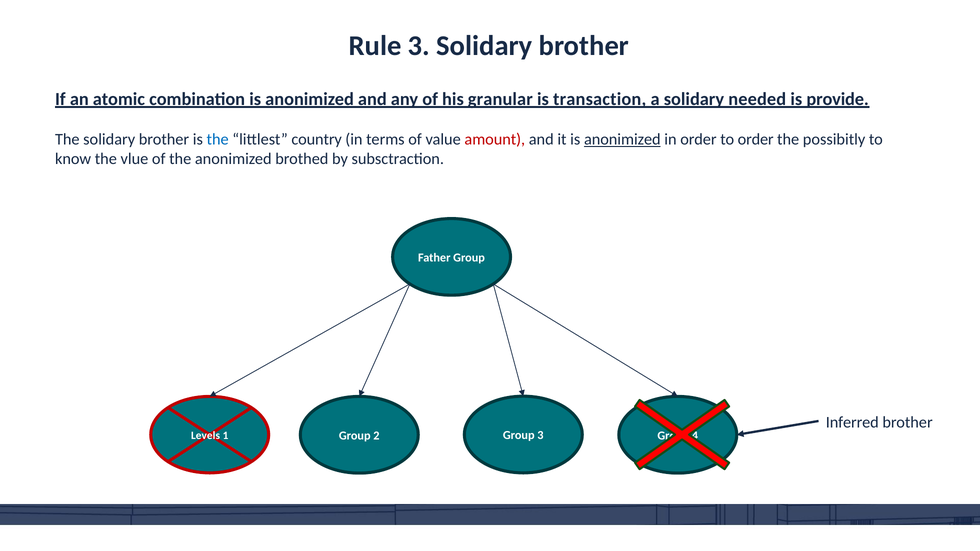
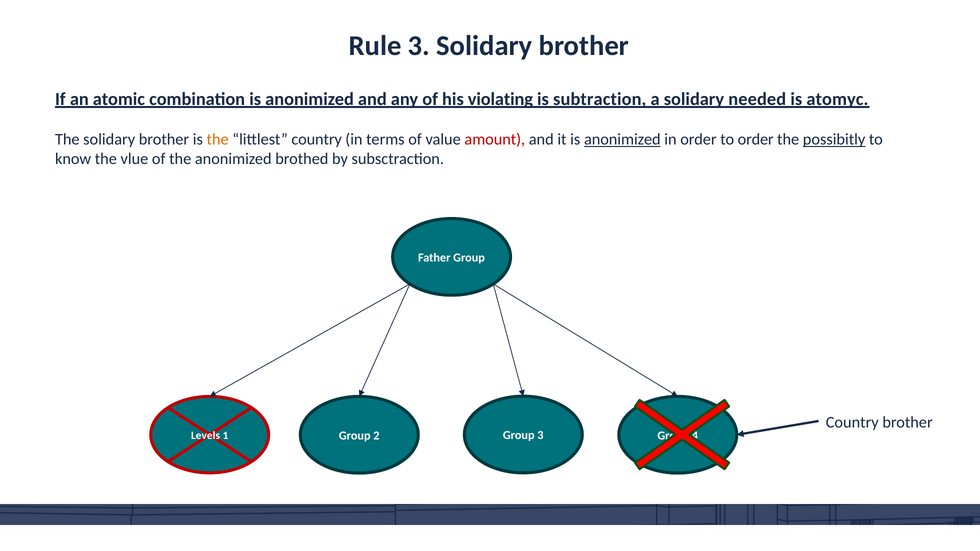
granular: granular -> violating (500, 99)
transaction: transaction -> subtraction (600, 99)
provide: provide -> atomyc (837, 99)
the colour: blue -> orange (218, 139)
possibitly underline: none -> present (834, 139)
Inferred: Inferred -> Country (852, 422)
